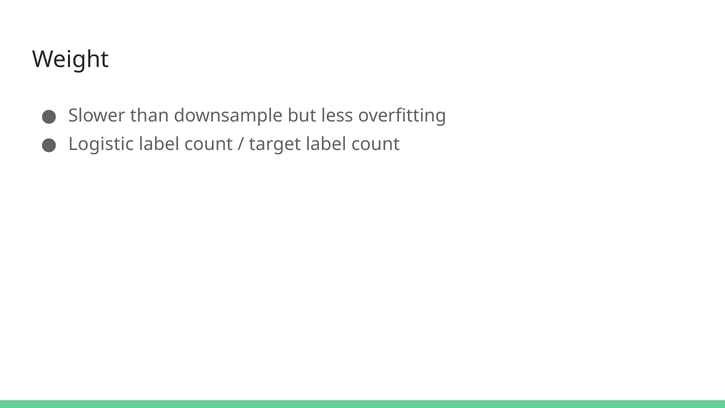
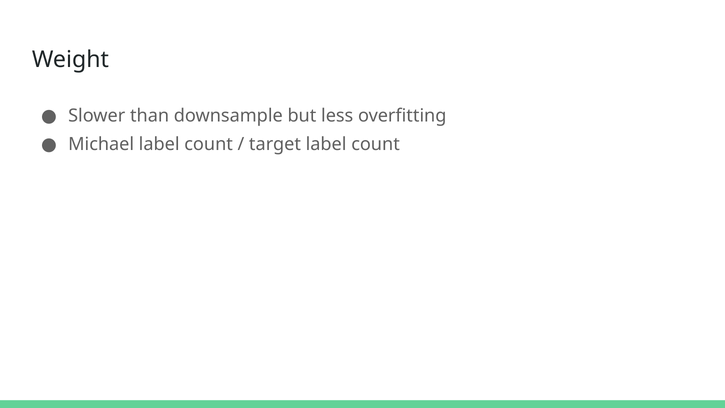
Logistic: Logistic -> Michael (101, 144)
